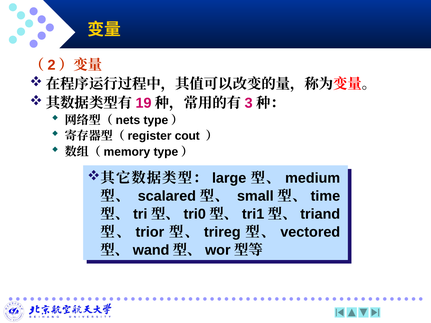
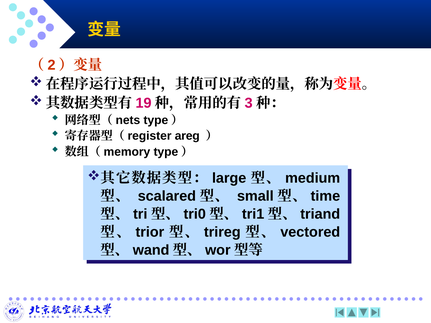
cout: cout -> areg (187, 136)
